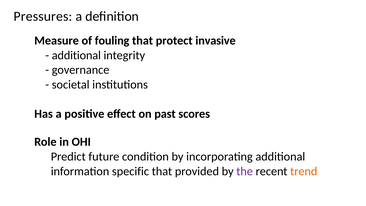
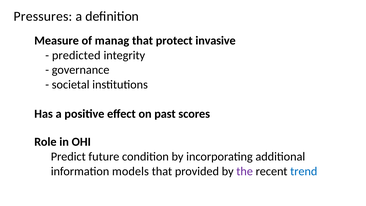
fouling: fouling -> manag (112, 41)
additional: additional -> predicted (76, 55)
specific: specific -> models (130, 171)
trend colour: orange -> blue (304, 171)
